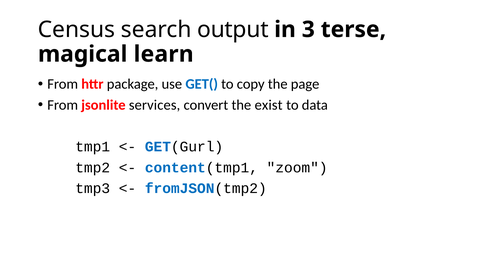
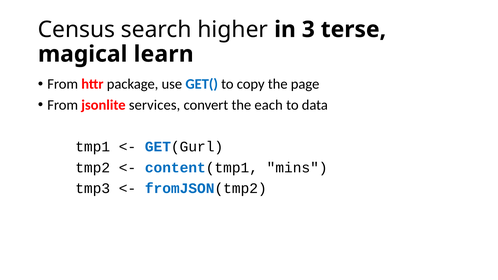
output: output -> higher (233, 30)
exist: exist -> each (269, 105)
zoom: zoom -> mins (297, 168)
